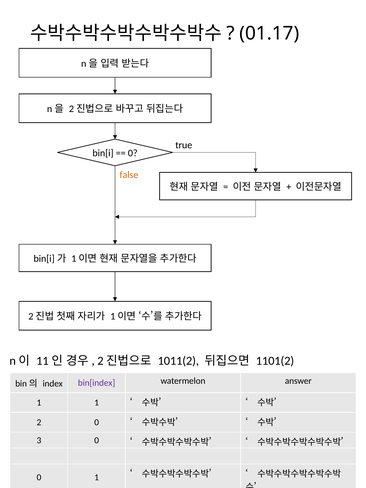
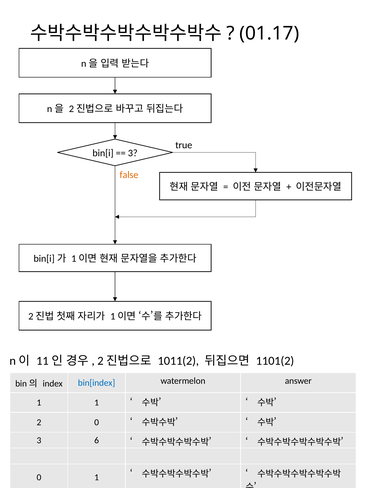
0: 0 -> 3 (133, 153)
bin[index colour: purple -> blue (97, 383)
3 0: 0 -> 6 (97, 440)
